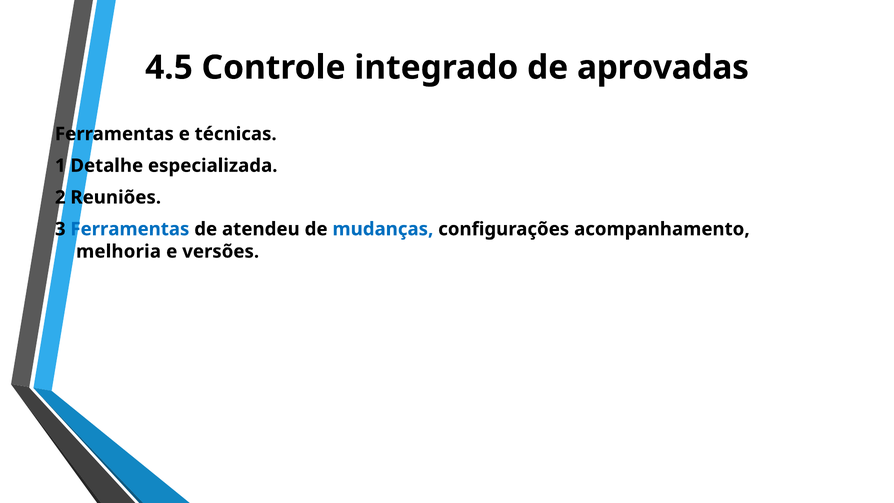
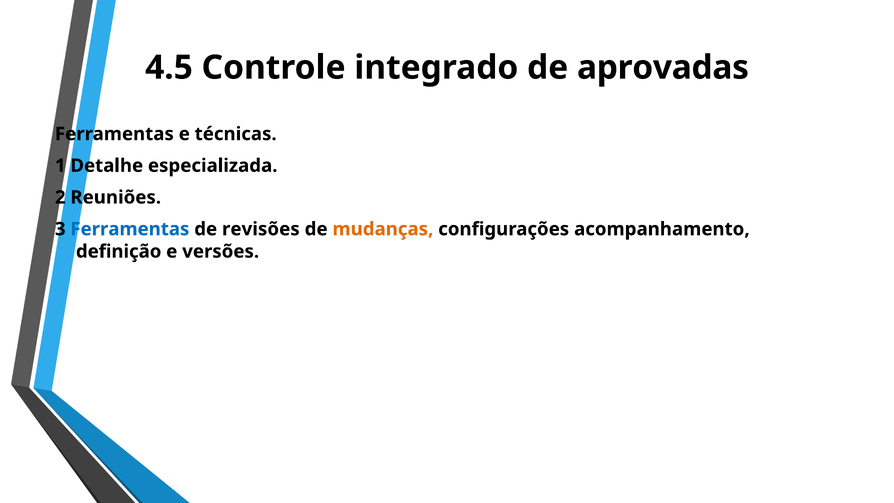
atendeu: atendeu -> revisões (261, 229)
mudanças colour: blue -> orange (383, 229)
melhoria: melhoria -> definição (119, 251)
